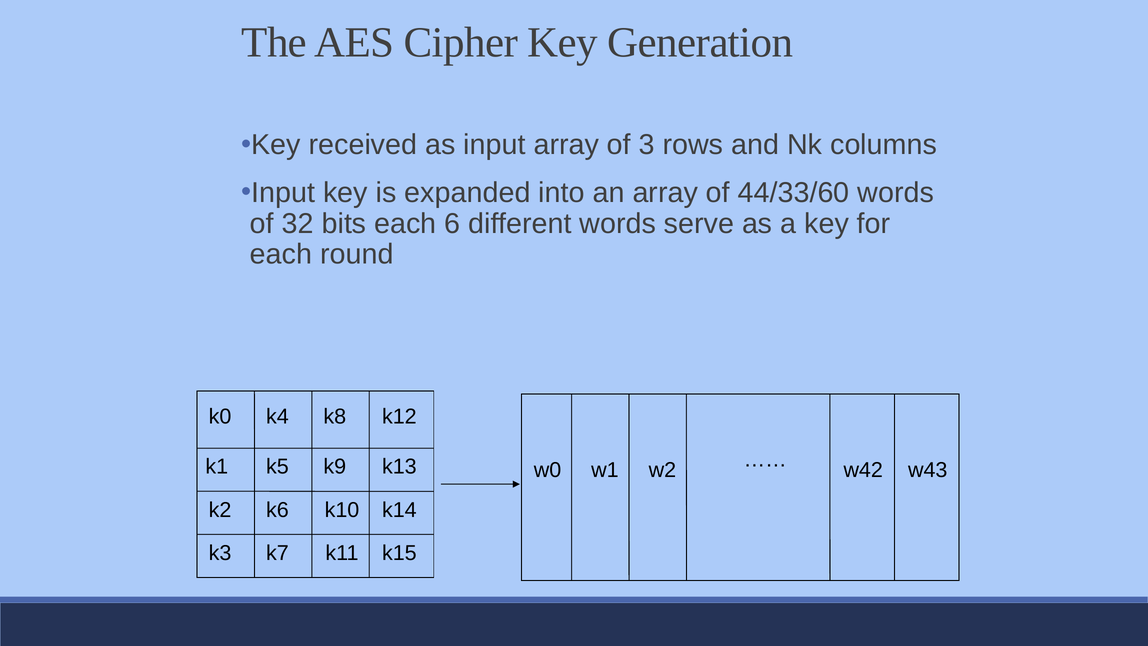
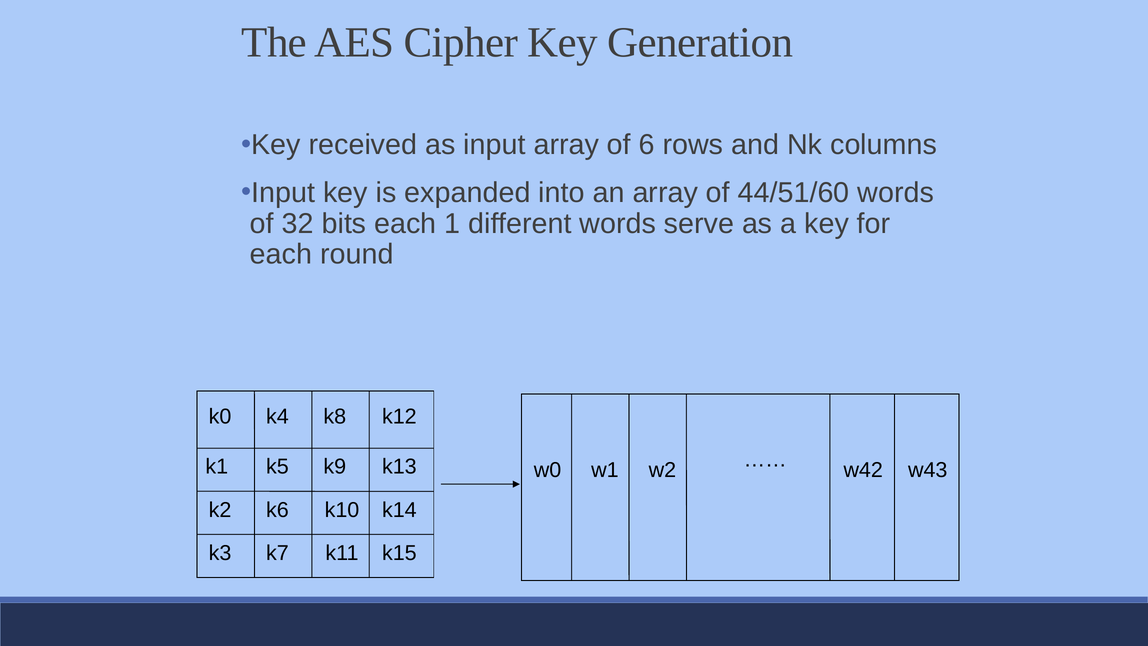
3: 3 -> 6 (647, 145)
44/33/60: 44/33/60 -> 44/51/60 (794, 192)
6: 6 -> 1 (452, 223)
